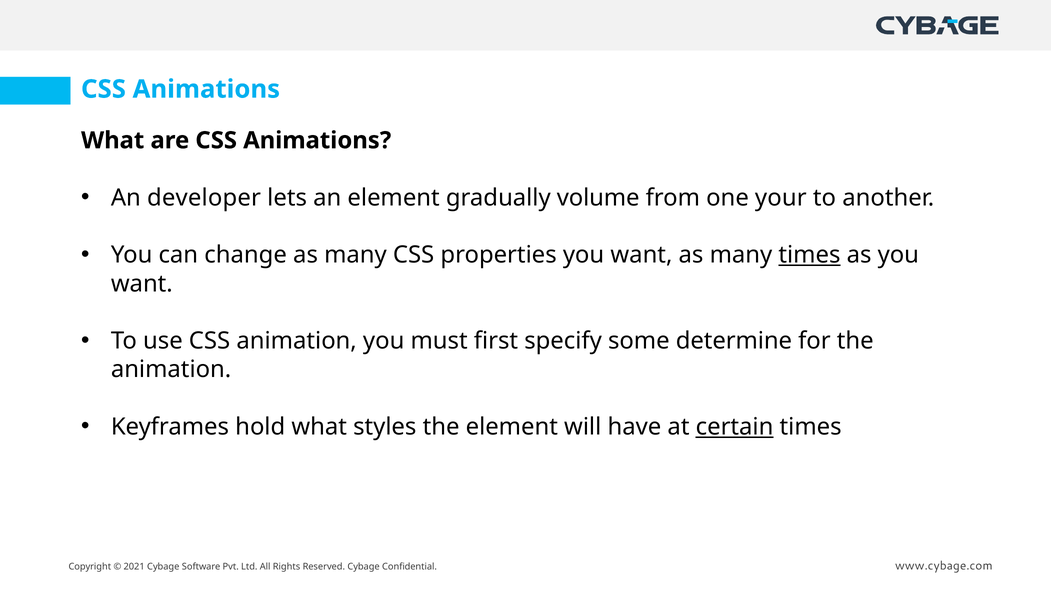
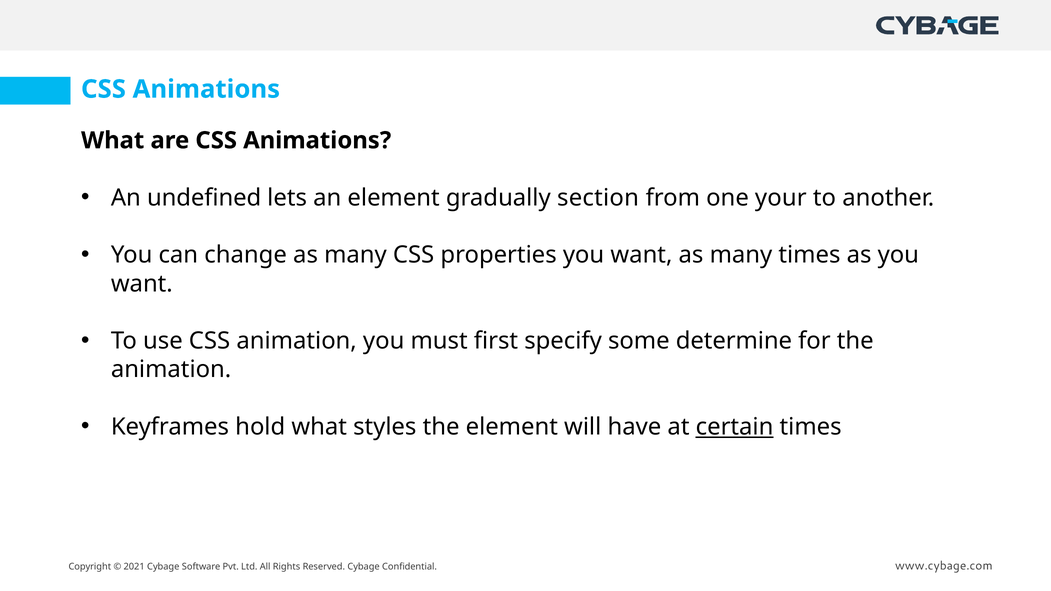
developer: developer -> undefined (204, 198)
volume: volume -> section (598, 198)
times underline: present -> none (809, 255)
